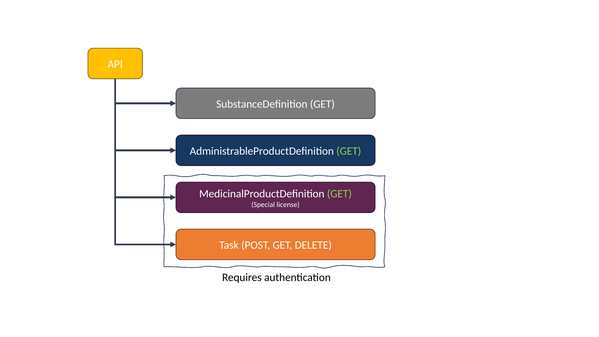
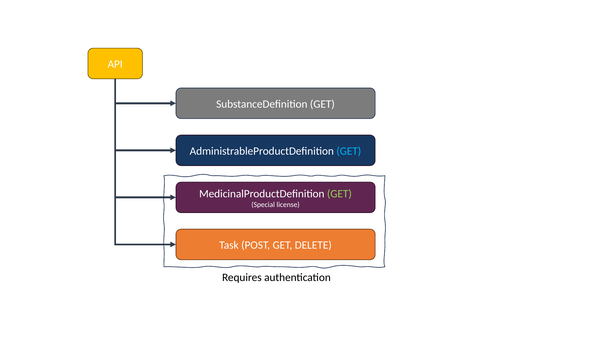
GET colour: light green -> light blue (349, 151)
